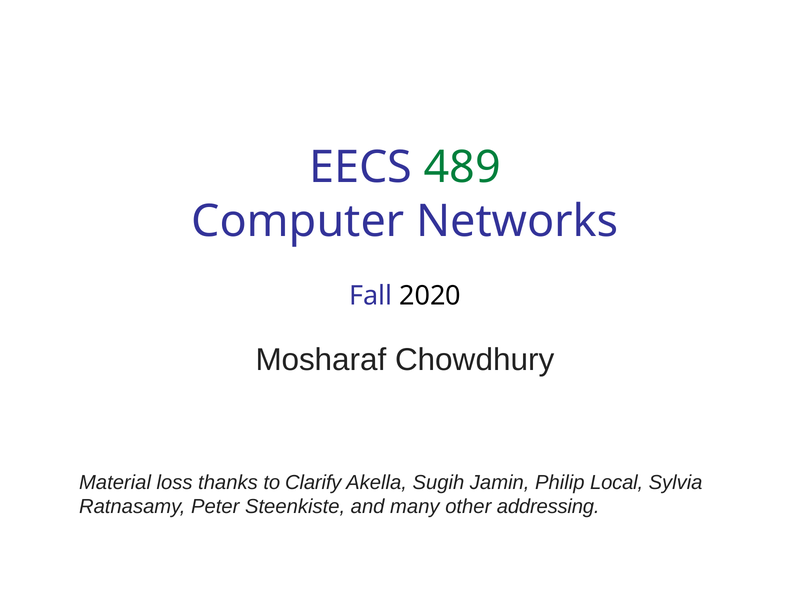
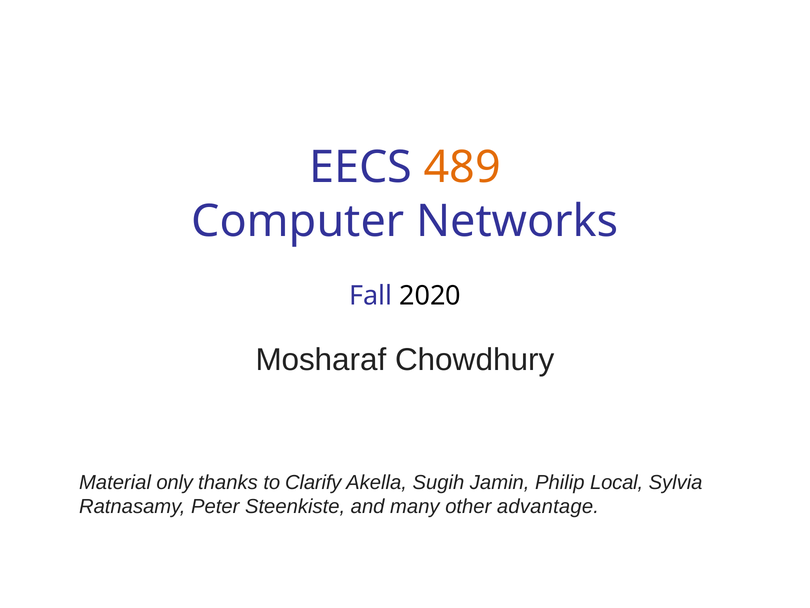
489 colour: green -> orange (462, 167)
loss: loss -> only (175, 482)
addressing: addressing -> advantage (548, 506)
